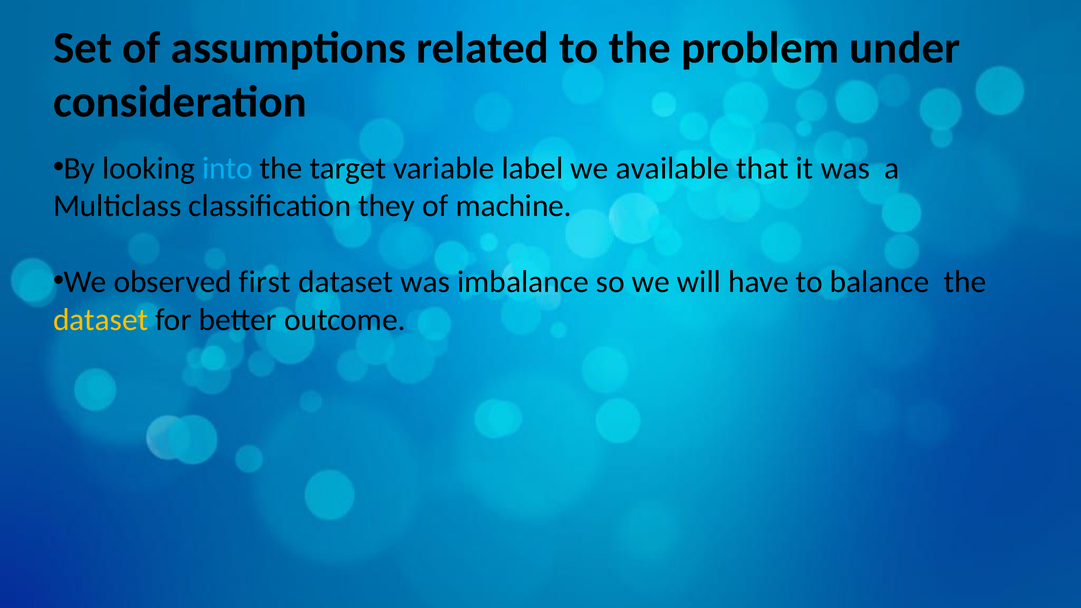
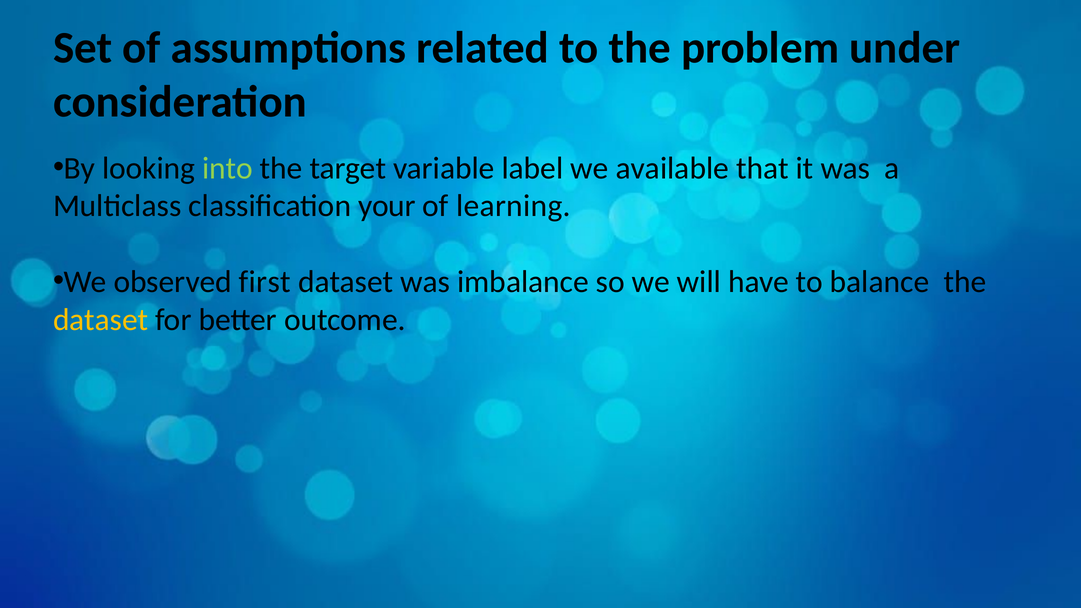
into colour: light blue -> light green (228, 168)
they: they -> your (387, 206)
machine: machine -> learning (513, 206)
